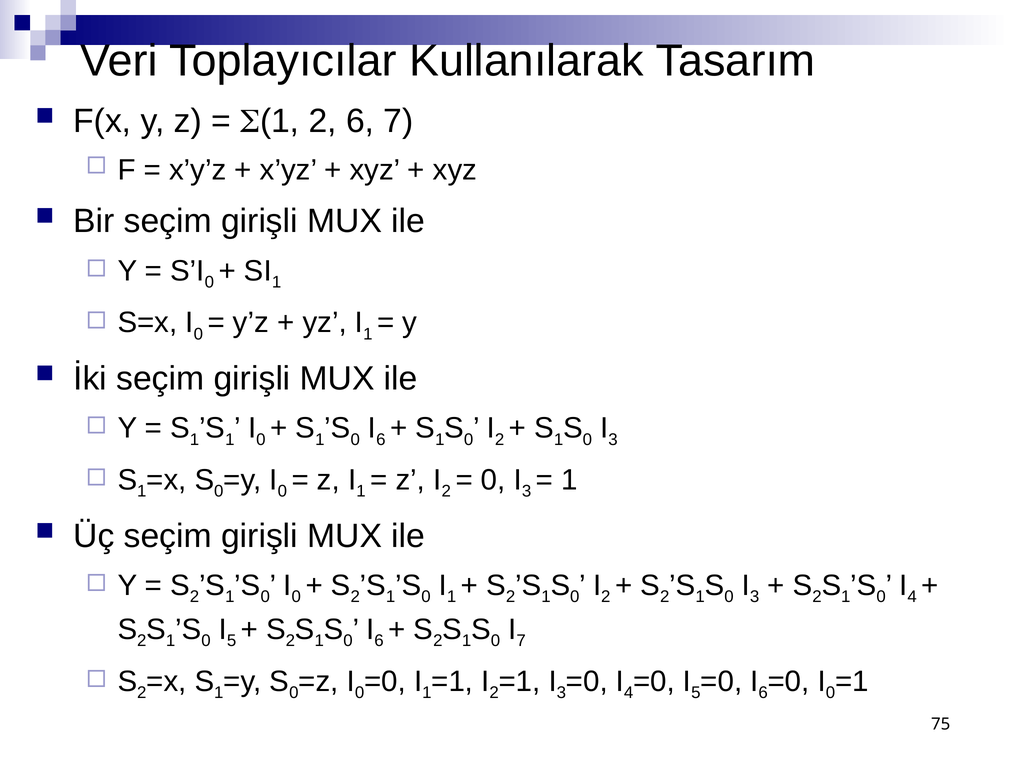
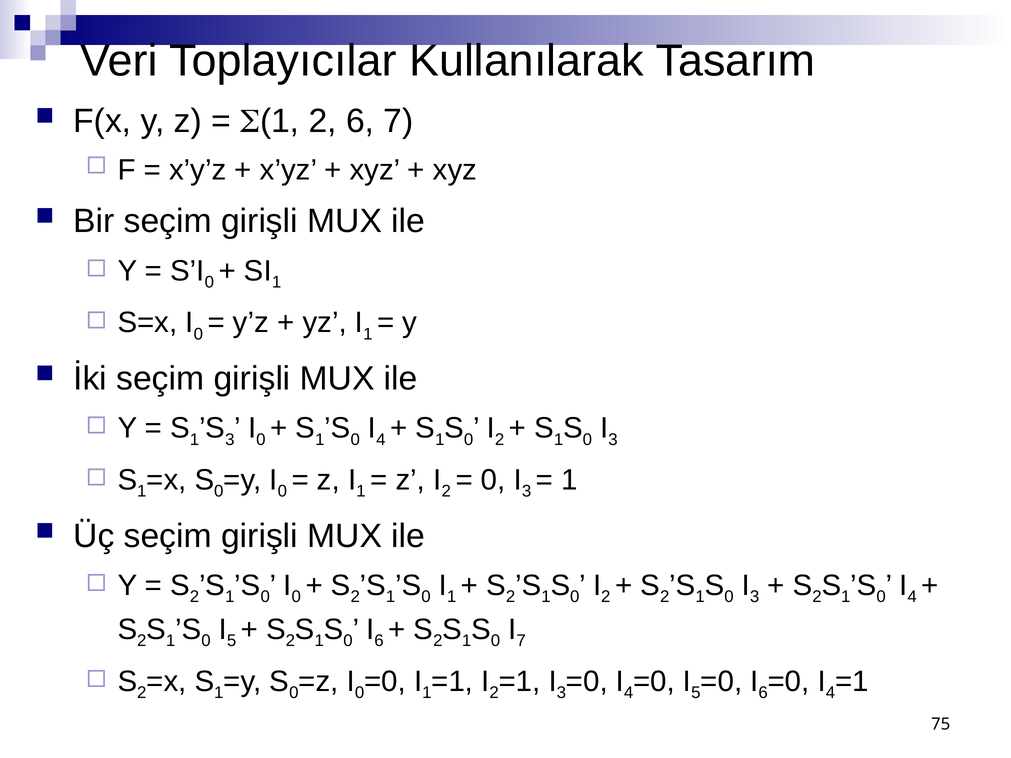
1: 1 -> 3 (230, 440)
6: 6 -> 4 (381, 440)
0: 0 -> 4 (830, 693)
